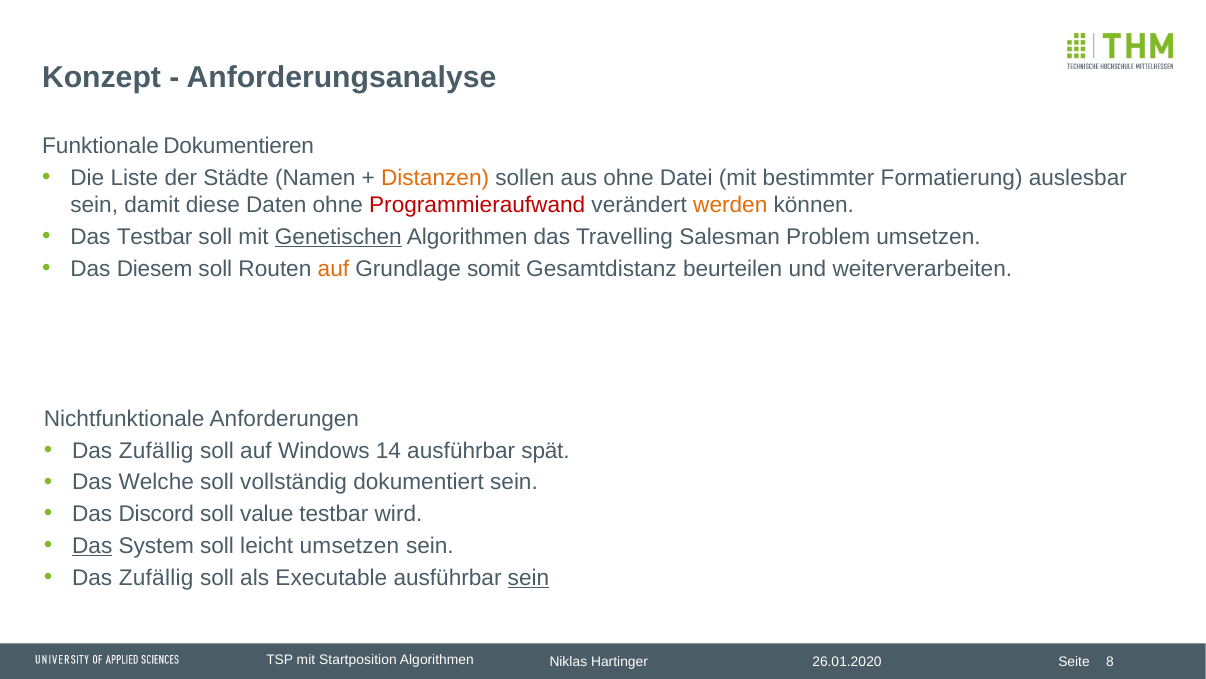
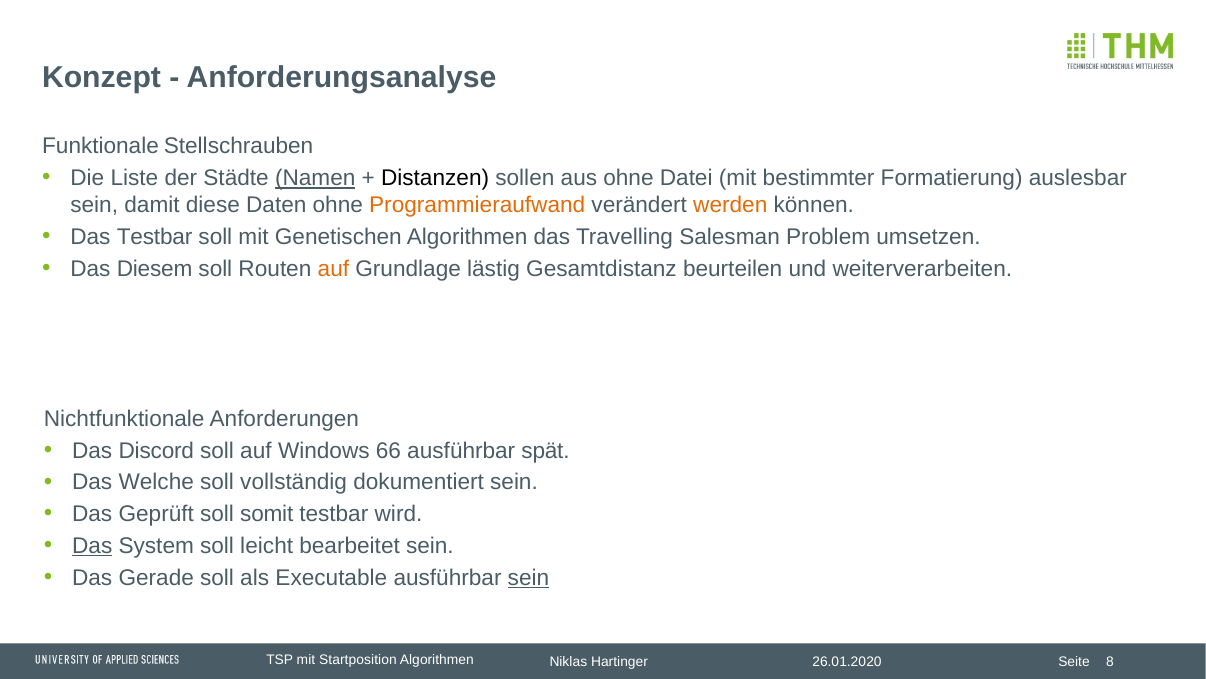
Dokumentieren: Dokumentieren -> Stellschrauben (239, 146)
Namen underline: none -> present (315, 178)
Distanzen colour: orange -> black (435, 178)
Programmieraufwand colour: red -> orange (477, 205)
Genetischen underline: present -> none (338, 237)
somit: somit -> lästig (494, 268)
Zufällig: Zufällig -> Discord (156, 450)
14: 14 -> 66 (388, 450)
Discord: Discord -> Geprüft (156, 514)
value: value -> somit (267, 514)
leicht umsetzen: umsetzen -> bearbeitet (350, 545)
Zufällig: Zufällig -> Gerade (156, 577)
